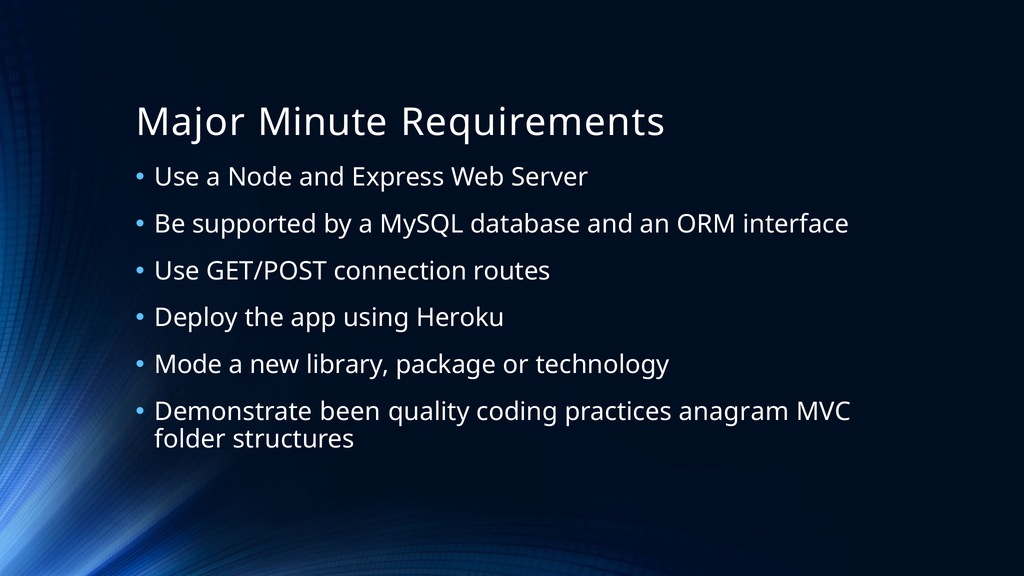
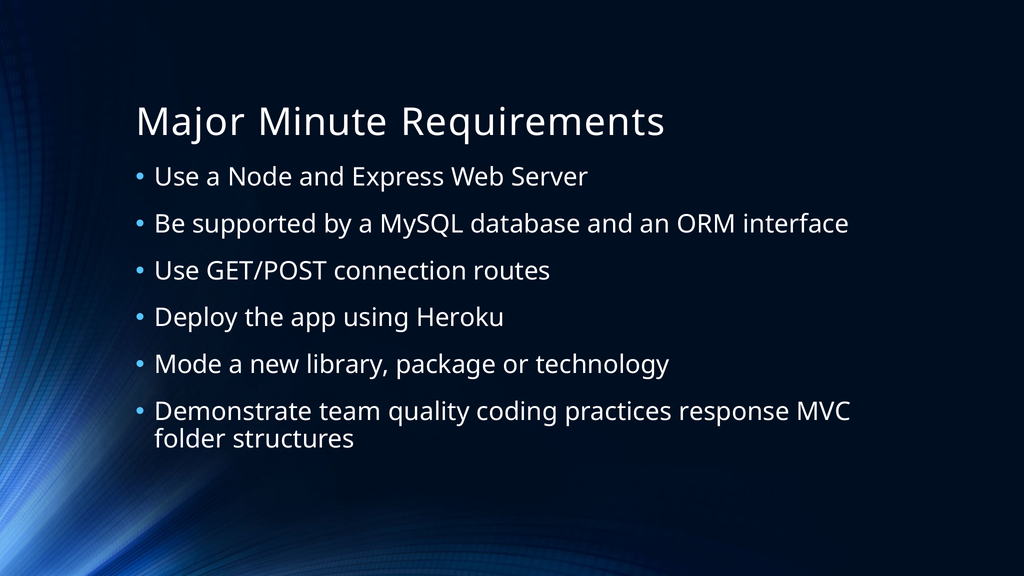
been: been -> team (350, 412)
anagram: anagram -> response (734, 412)
